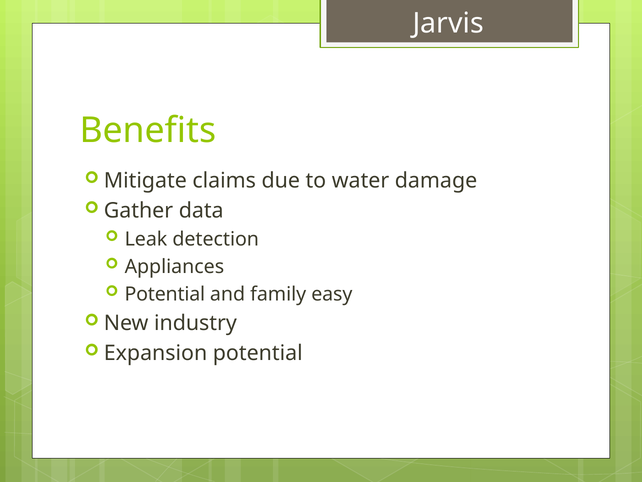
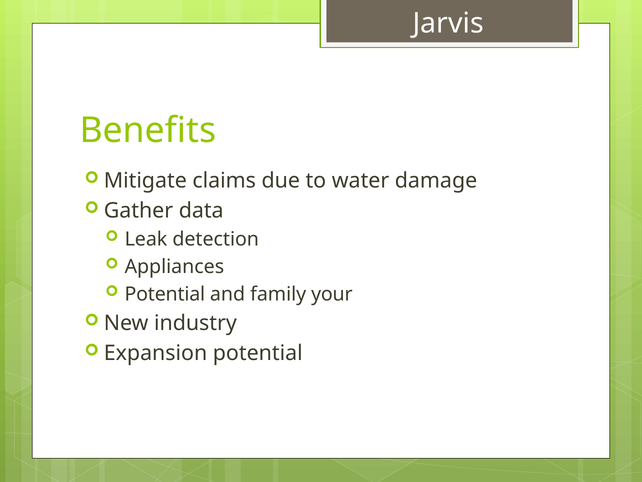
easy: easy -> your (332, 294)
